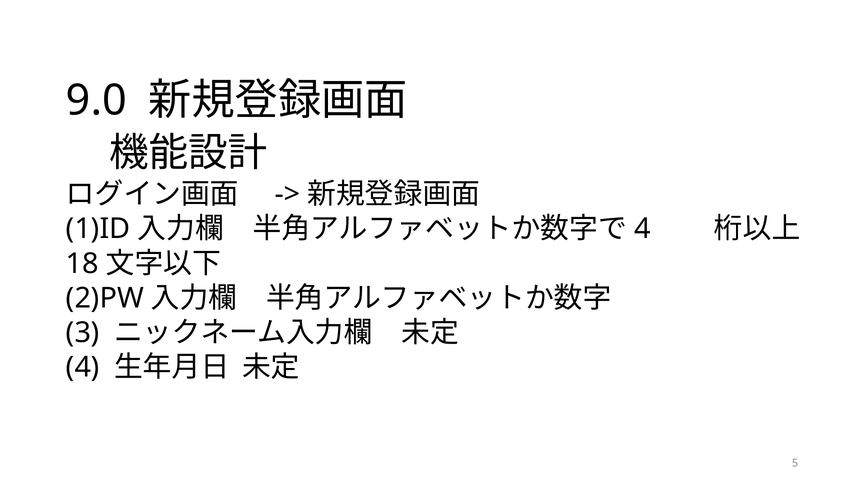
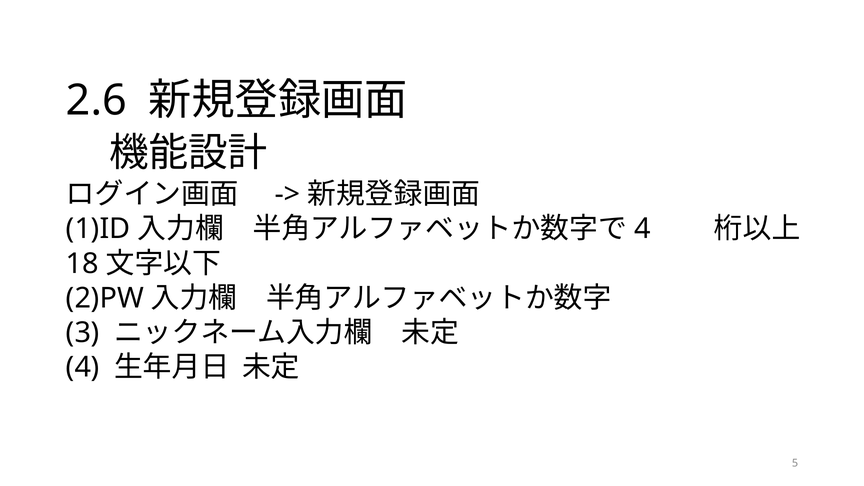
9.0: 9.0 -> 2.6 (96, 100)
